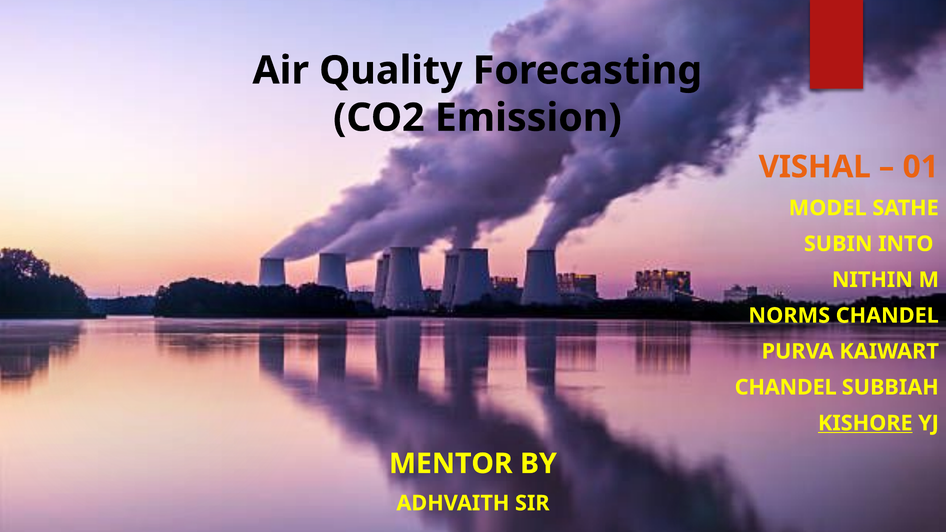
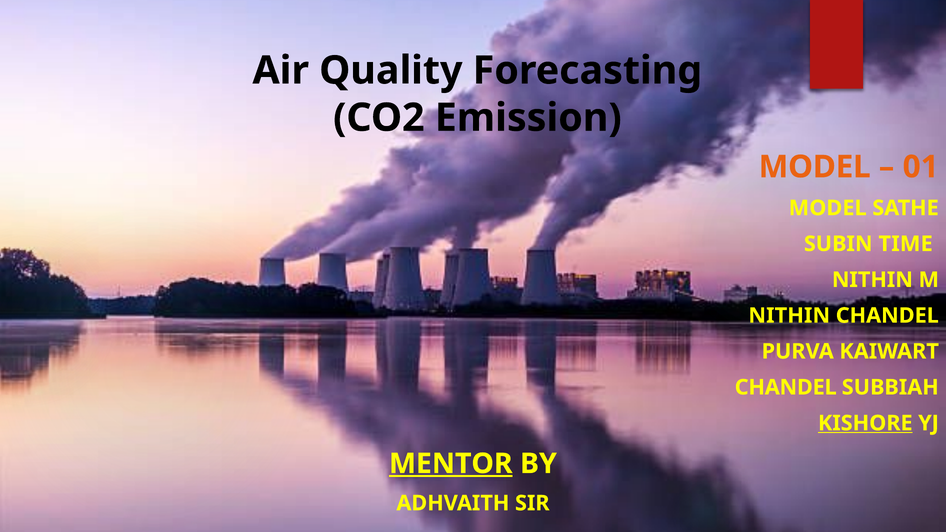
VISHAL: VISHAL -> MODEL (815, 167)
INTO: INTO -> TIME (906, 244)
NORMS: NORMS -> NITHIN (789, 316)
MENTOR underline: none -> present (451, 464)
